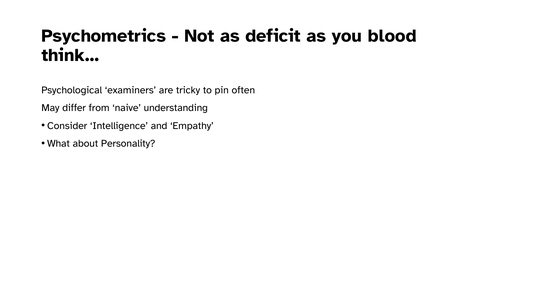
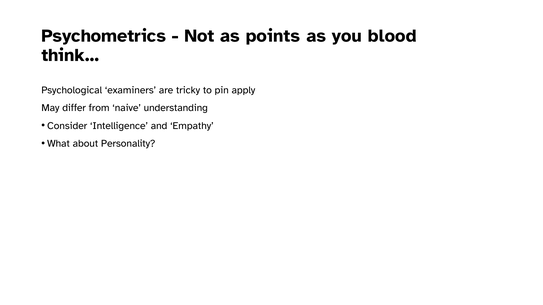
deficit: deficit -> points (273, 36)
often: often -> apply (243, 90)
